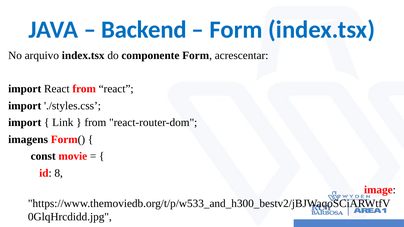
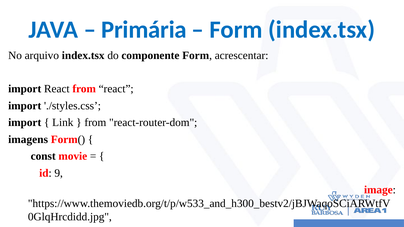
Backend: Backend -> Primária (144, 30)
8: 8 -> 9 (59, 173)
